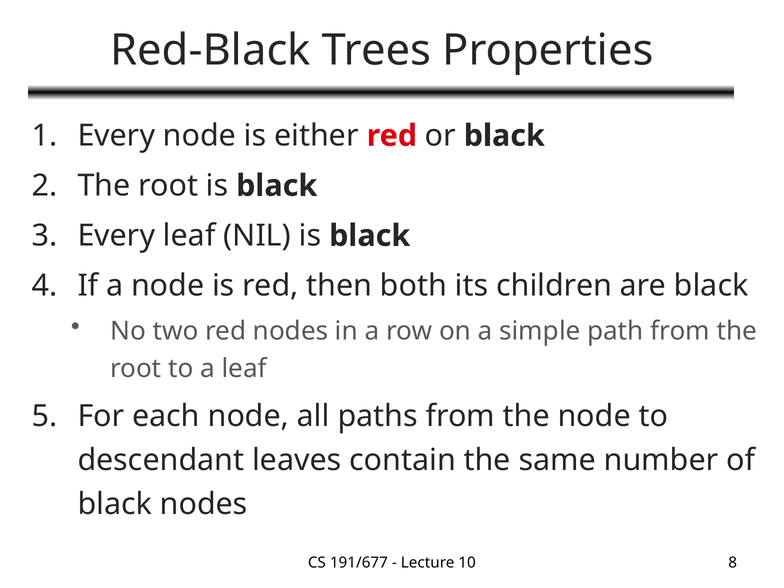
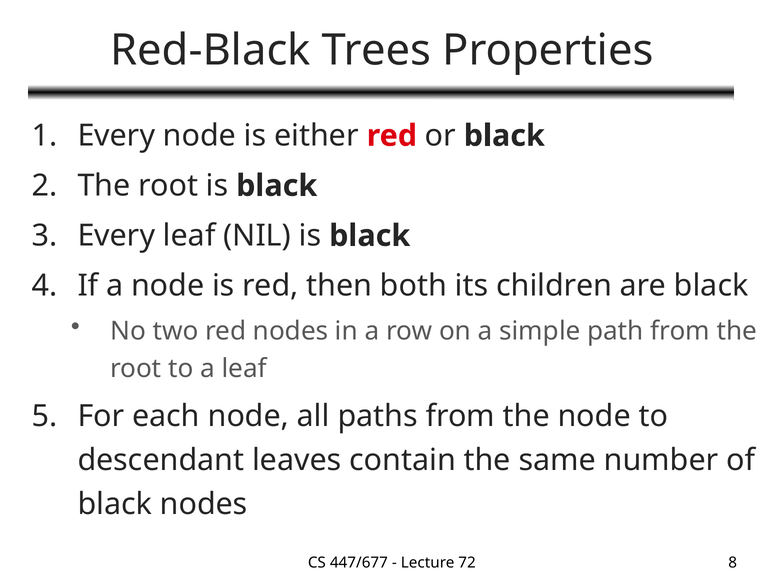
191/677: 191/677 -> 447/677 (359, 563)
10: 10 -> 72 (467, 563)
